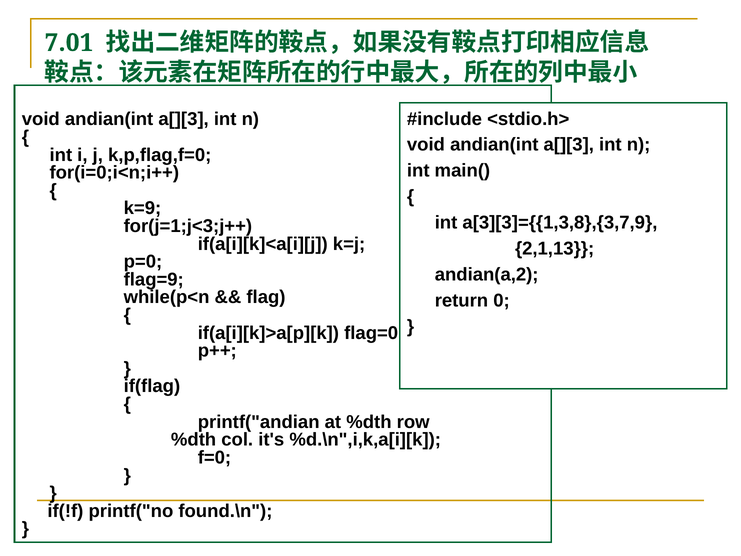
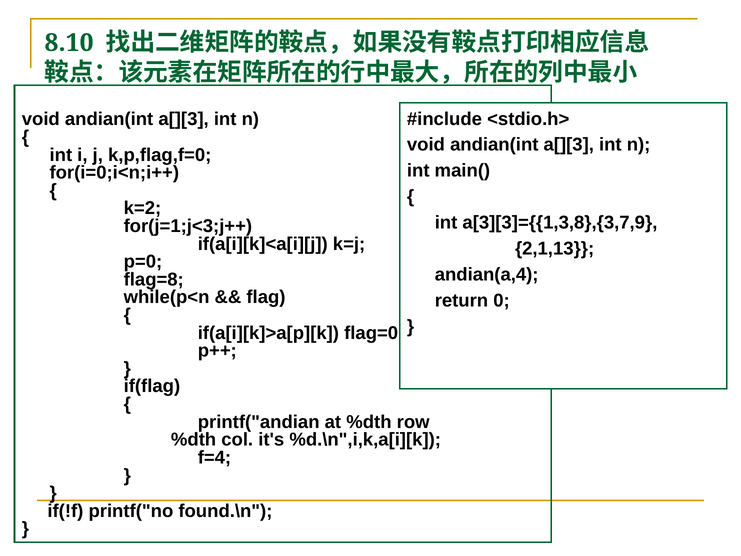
7.01: 7.01 -> 8.10 (69, 43)
k=9: k=9 -> k=2 (142, 208)
andian(a,2: andian(a,2 -> andian(a,4 (487, 274)
flag=9: flag=9 -> flag=8 (154, 279)
f=0: f=0 -> f=4 (214, 457)
